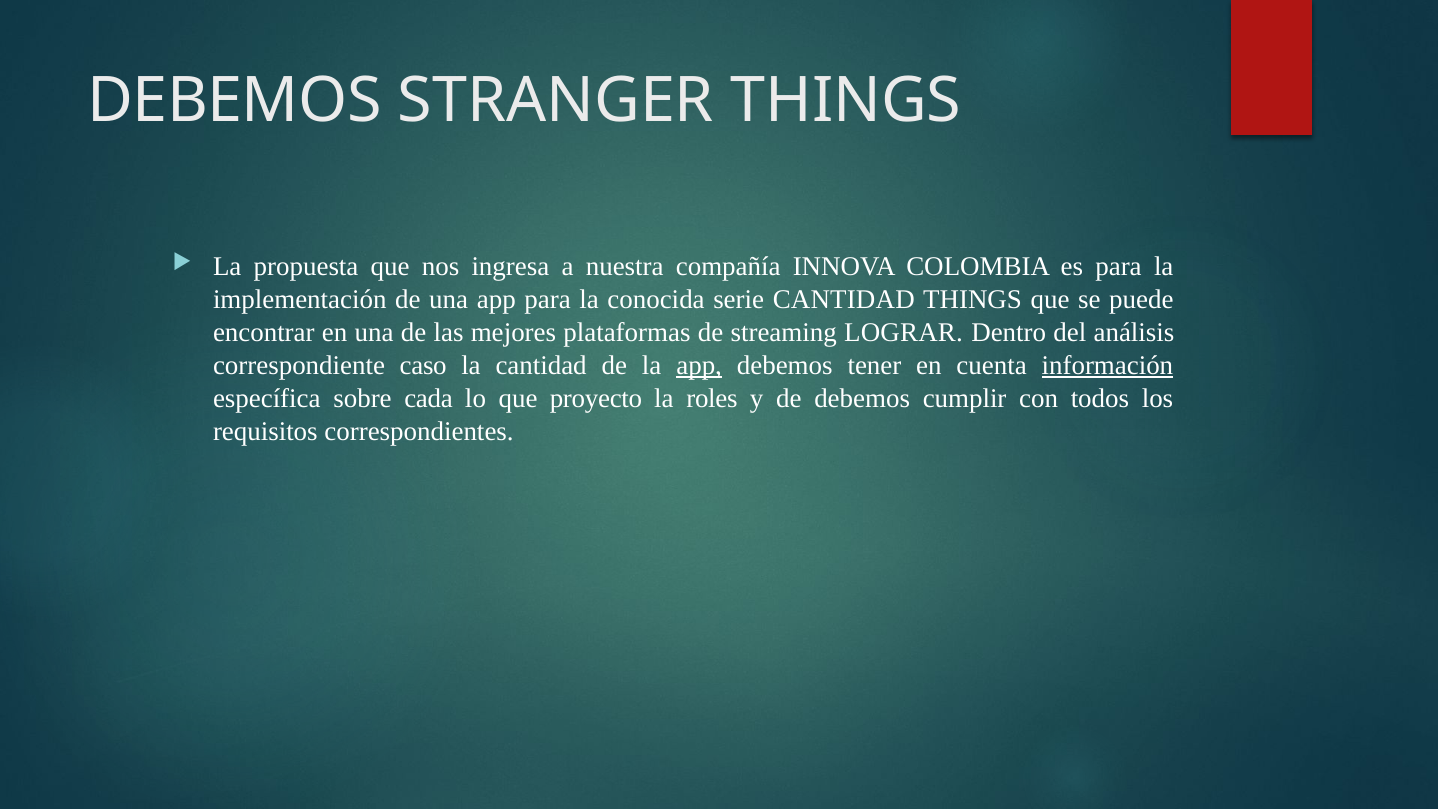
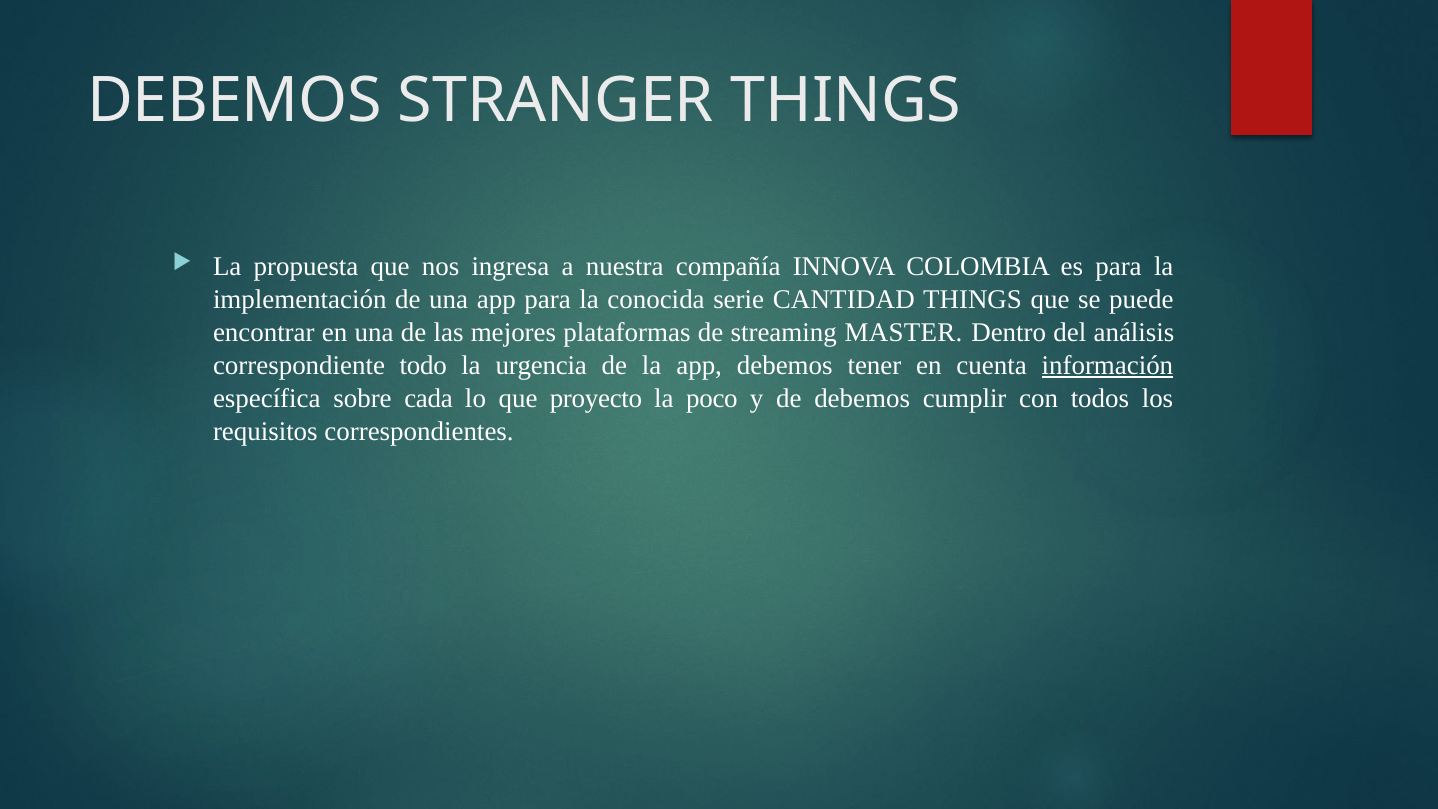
LOGRAR: LOGRAR -> MASTER (903, 332)
caso: caso -> todo (423, 365)
la cantidad: cantidad -> urgencia (541, 365)
app underline: present -> none (699, 365)
roles: roles -> poco (712, 398)
